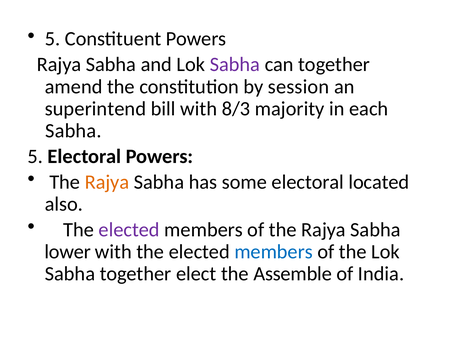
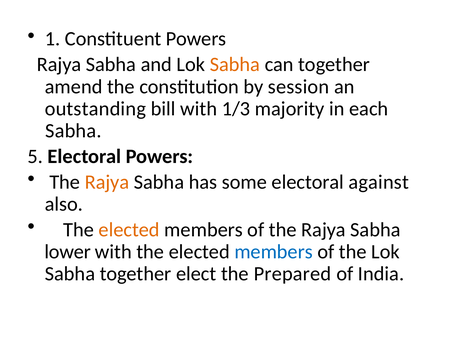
5: 5 -> 1 (52, 39)
Sabha colour: purple -> orange (235, 65)
superintend: superintend -> outstanding (95, 109)
8/3: 8/3 -> 1/3 (236, 109)
located: located -> against (379, 182)
elected colour: purple -> orange (129, 230)
Assemble: Assemble -> Prepared (293, 274)
